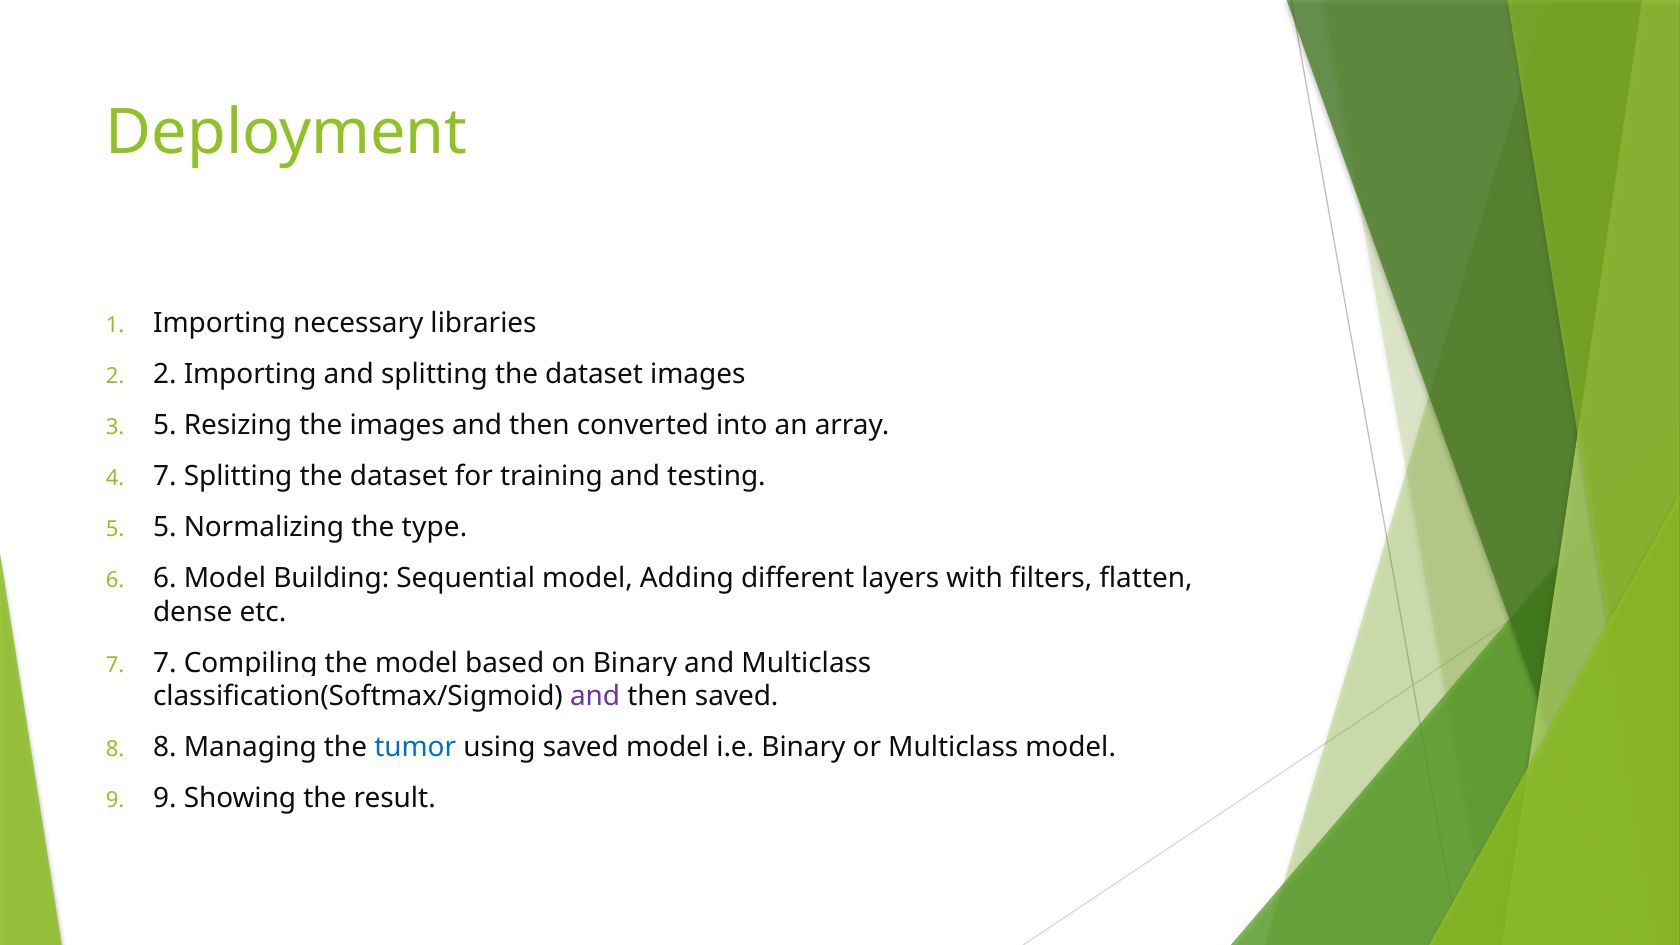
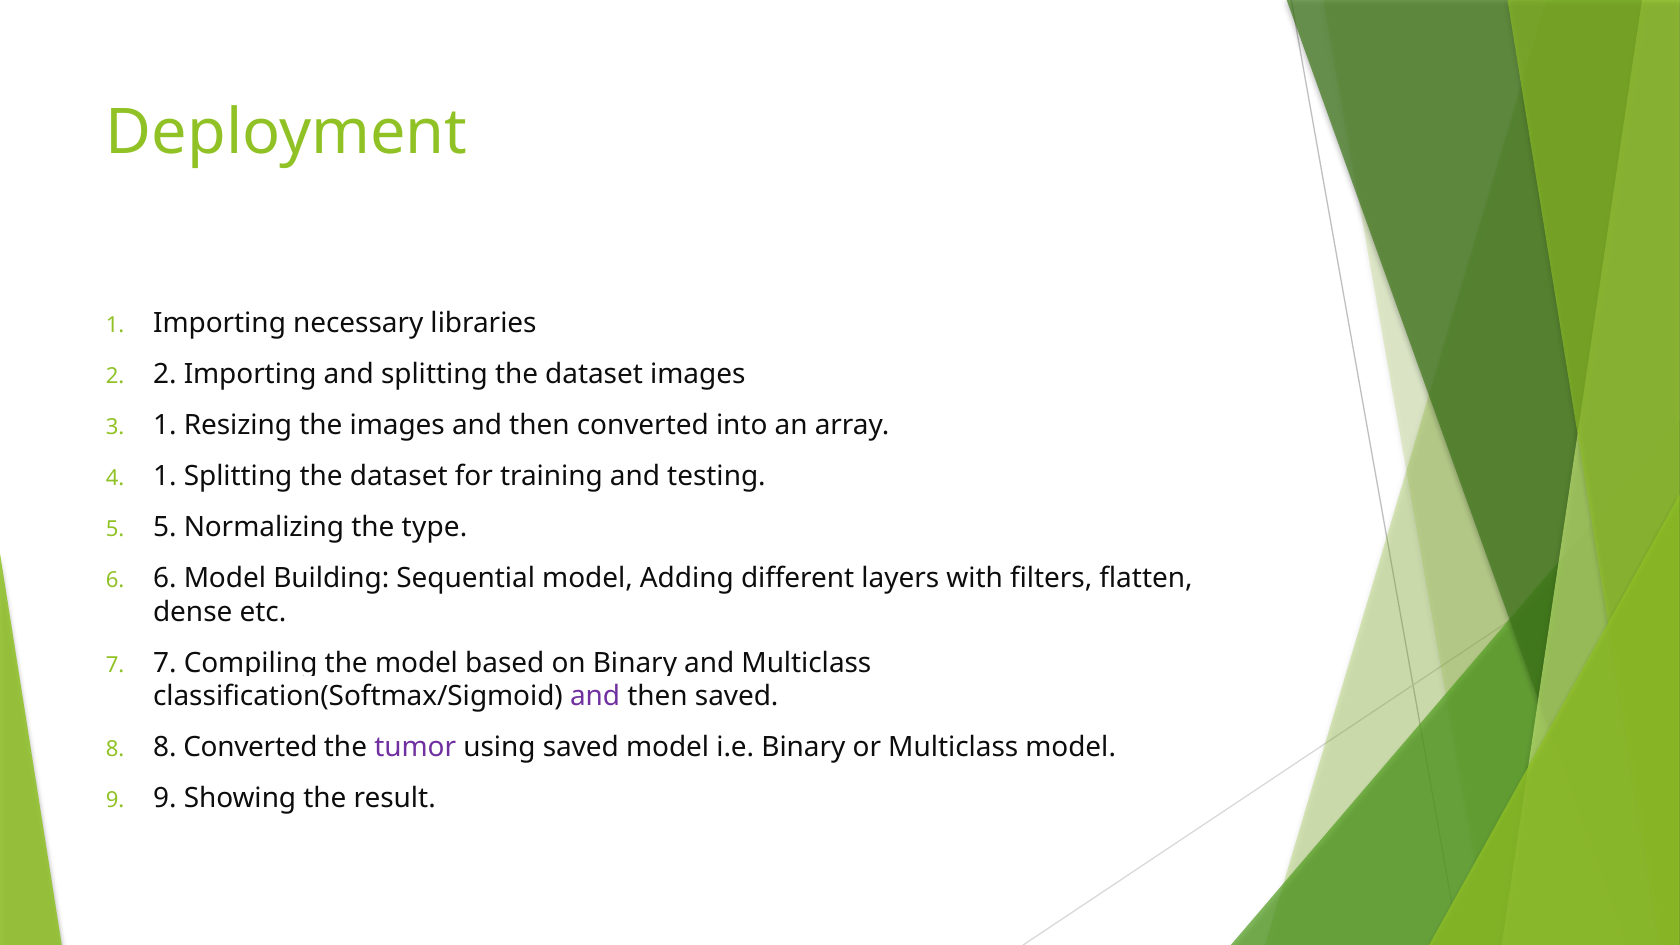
3 5: 5 -> 1 (165, 425)
4 7: 7 -> 1 (165, 476)
8 Managing: Managing -> Converted (250, 748)
tumor colour: blue -> purple (415, 748)
